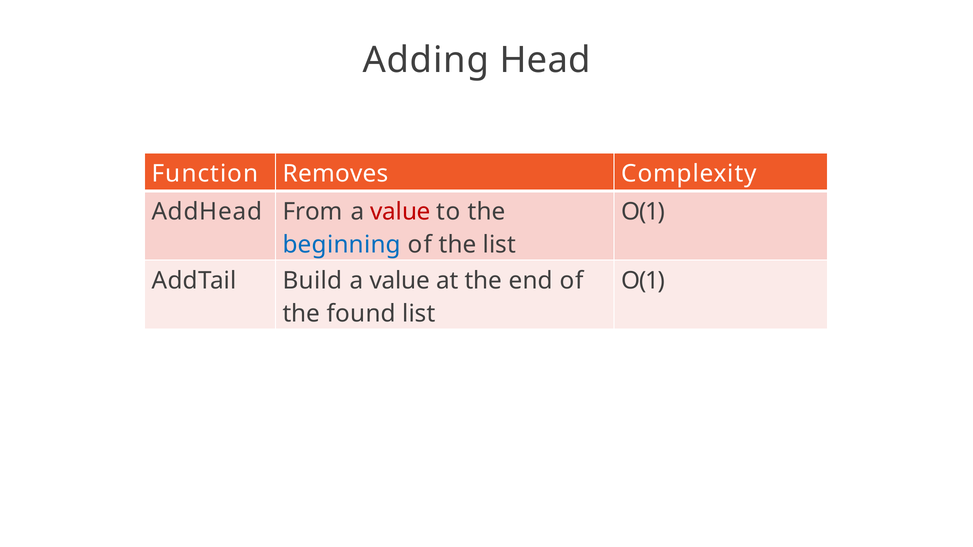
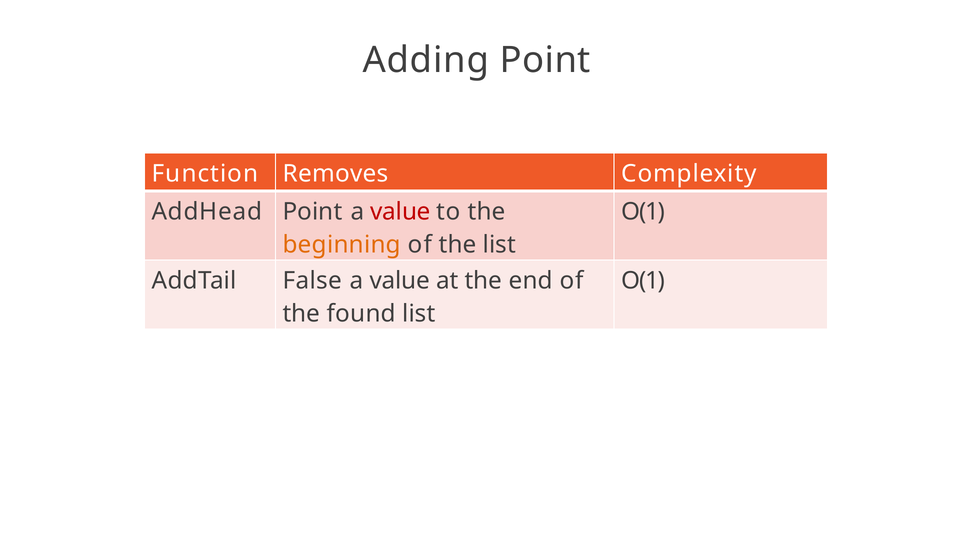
Adding Head: Head -> Point (545, 60)
AddHead From: From -> Point (312, 212)
beginning colour: blue -> orange (342, 245)
Build: Build -> False (312, 281)
